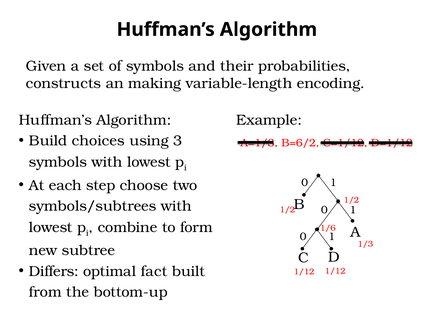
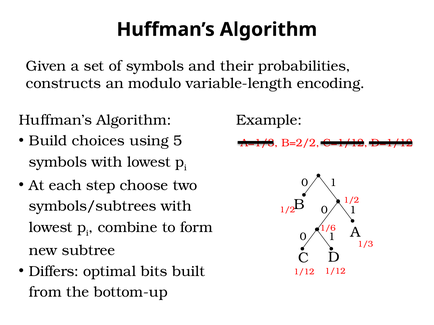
making: making -> modulo (155, 83)
3: 3 -> 5 (178, 141)
B=6/2: B=6/2 -> B=2/2 (300, 143)
fact: fact -> bits (154, 272)
